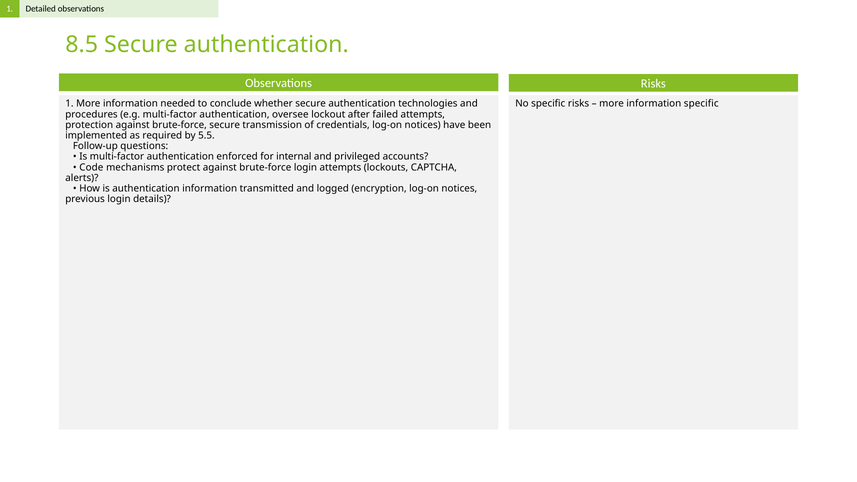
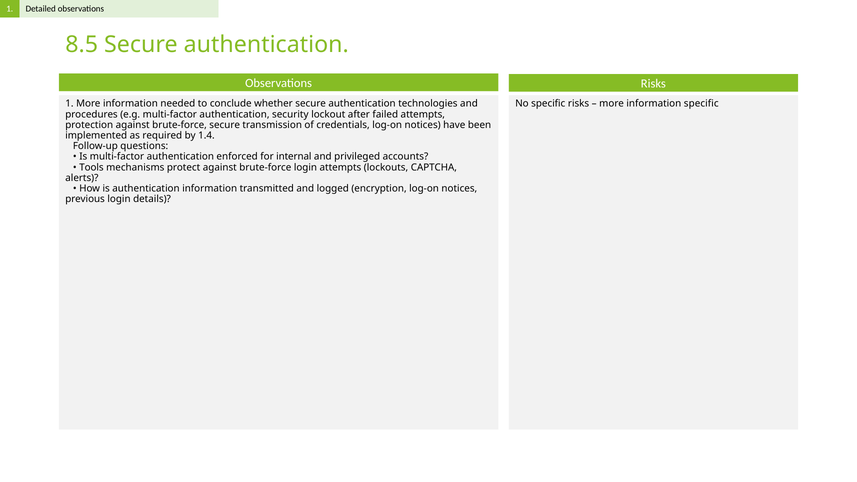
oversee: oversee -> security (290, 114)
5.5: 5.5 -> 1.4 (206, 136)
Code: Code -> Tools (91, 167)
